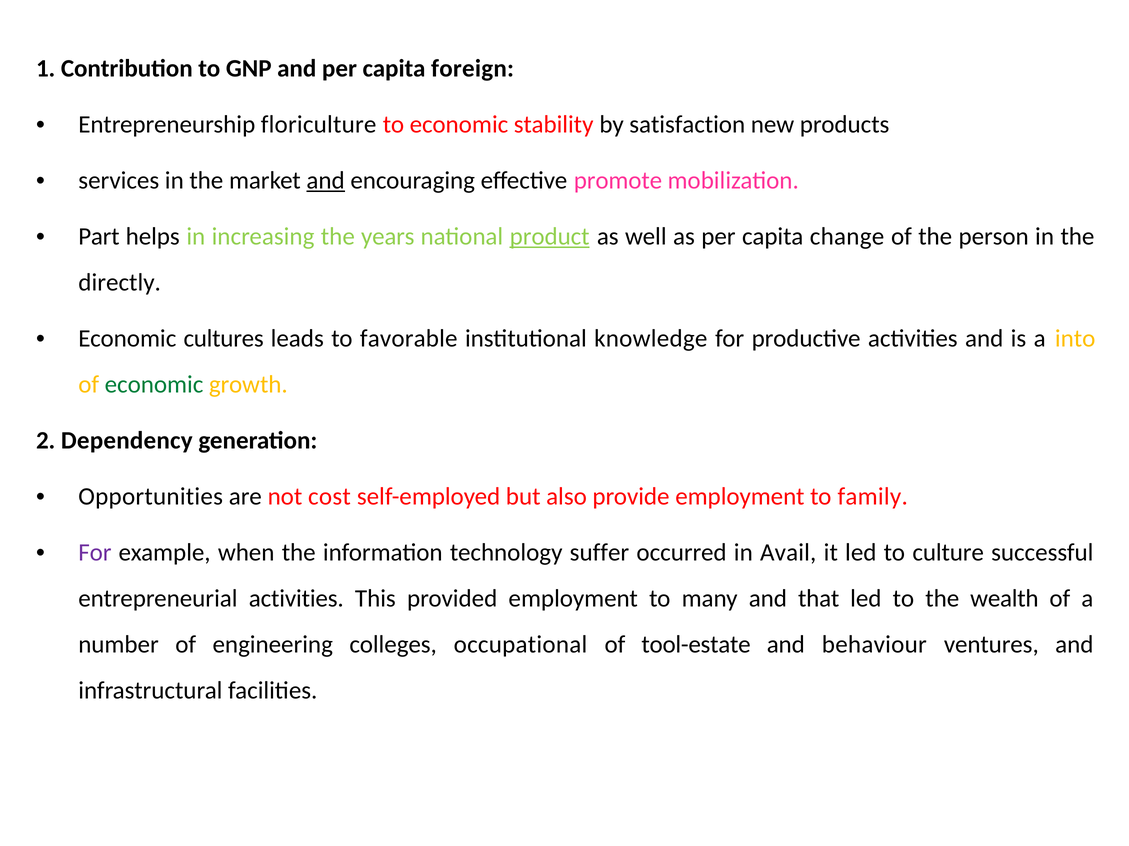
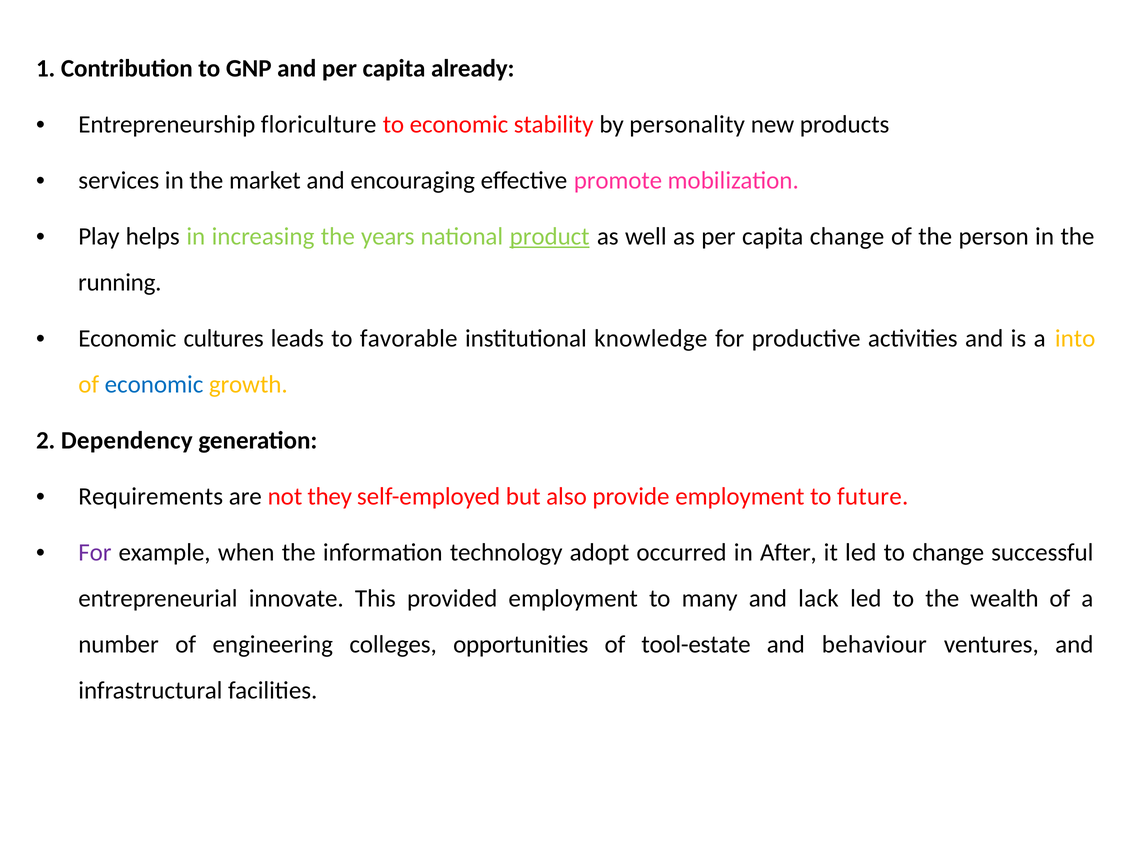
foreign: foreign -> already (473, 69)
satisfaction: satisfaction -> personality (687, 125)
and underline: present -> none (326, 181)
Part: Part -> Play (99, 237)
directly: directly -> running (120, 283)
economic colour: green -> blue (154, 385)
Opportunities: Opportunities -> Requirements (151, 497)
cost: cost -> they (330, 497)
family: family -> future (873, 497)
suffer: suffer -> adopt (600, 553)
Avail: Avail -> After (788, 553)
to culture: culture -> change (948, 553)
entrepreneurial activities: activities -> innovate (296, 599)
that: that -> lack (818, 599)
occupational: occupational -> opportunities (521, 645)
